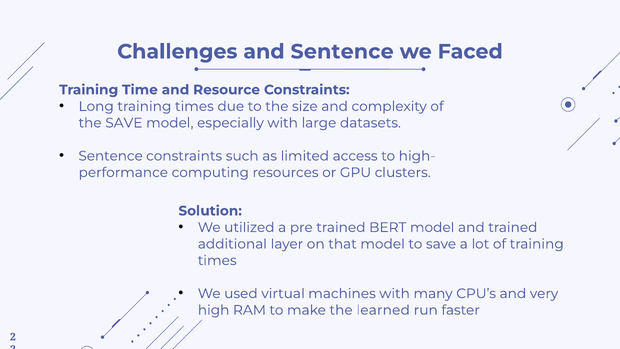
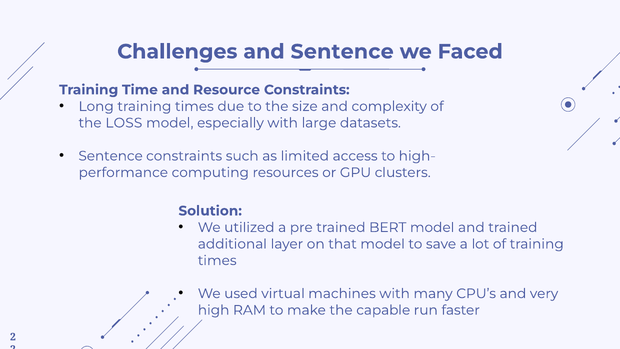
the SAVE: SAVE -> LOSS (124, 123)
learned: learned -> capable (383, 310)
